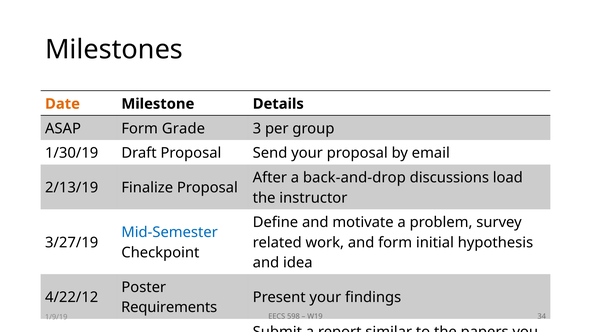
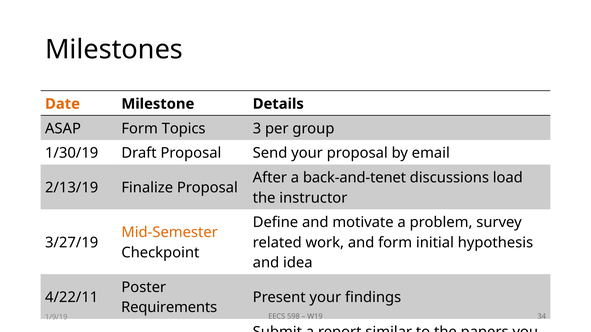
Grade: Grade -> Topics (184, 129)
back-and-drop: back-and-drop -> back-and-tenet (354, 178)
Mid-Semester colour: blue -> orange (170, 233)
4/22/12: 4/22/12 -> 4/22/11 (72, 298)
